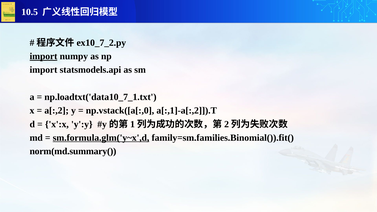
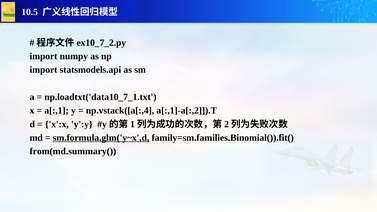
import underline: present -> none (43, 56)
a[:,2: a[:,2 -> a[:,1 (57, 111)
np.vstack([a[:,0: np.vstack([a[:,0 -> np.vstack([a[:,4 (120, 111)
norm(md.summary(: norm(md.summary( -> from(md.summary( (73, 151)
